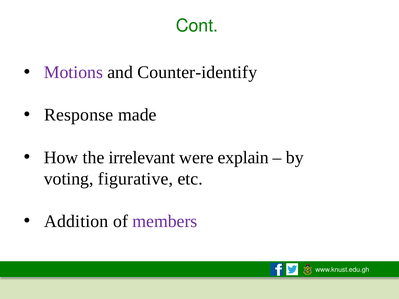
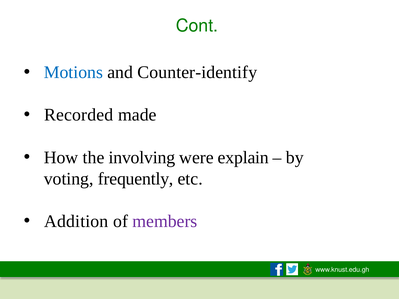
Motions colour: purple -> blue (73, 72)
Response: Response -> Recorded (79, 115)
irrelevant: irrelevant -> involving (142, 158)
figurative: figurative -> frequently (136, 179)
